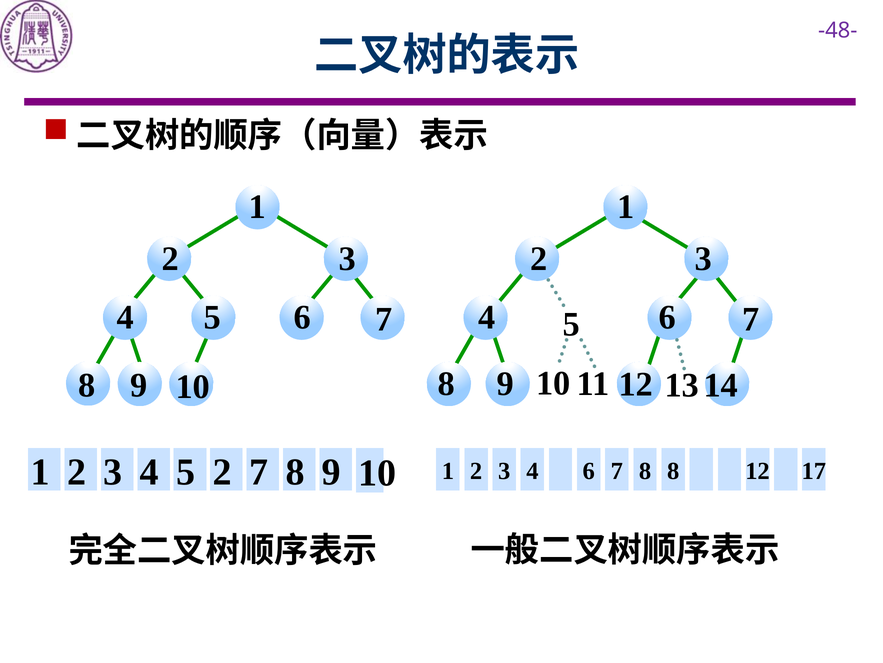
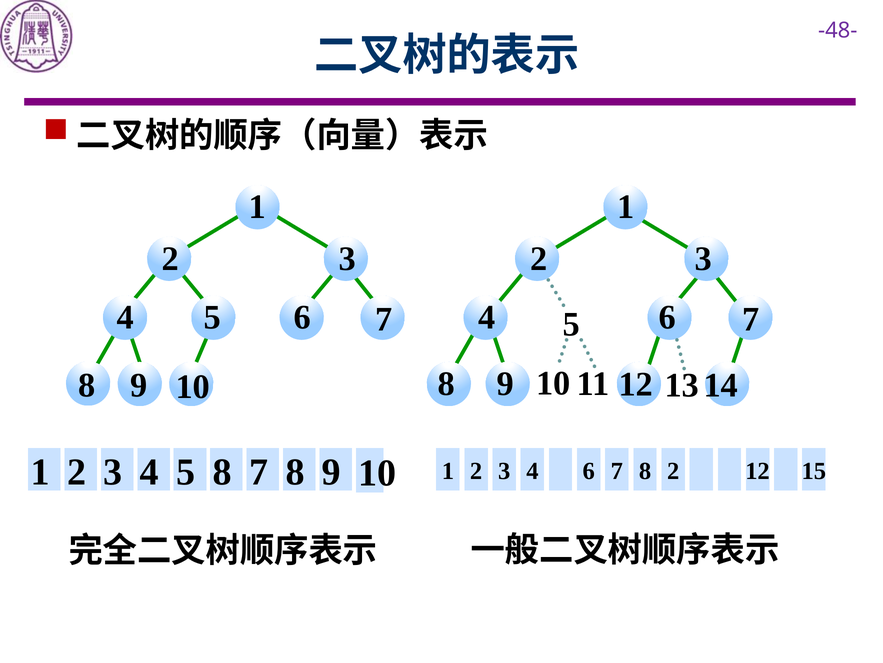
5 2: 2 -> 8 (222, 471)
8 8: 8 -> 2 (673, 471)
17: 17 -> 15 (814, 471)
